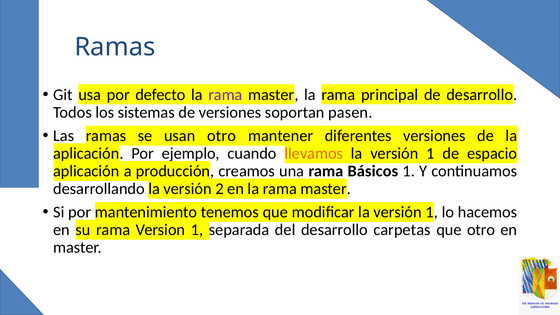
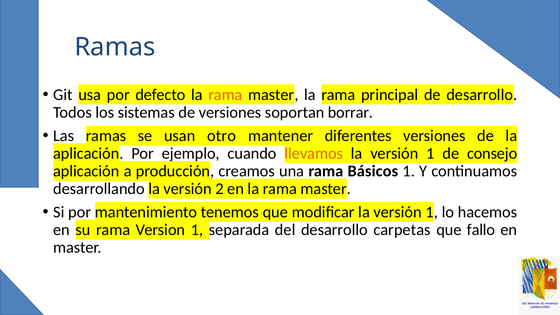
rama colour: purple -> orange (225, 95)
pasen: pasen -> borrar (350, 112)
espacio: espacio -> consejo (492, 153)
que otro: otro -> fallo (481, 230)
